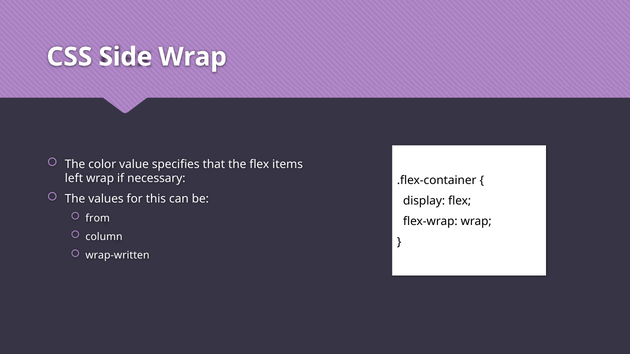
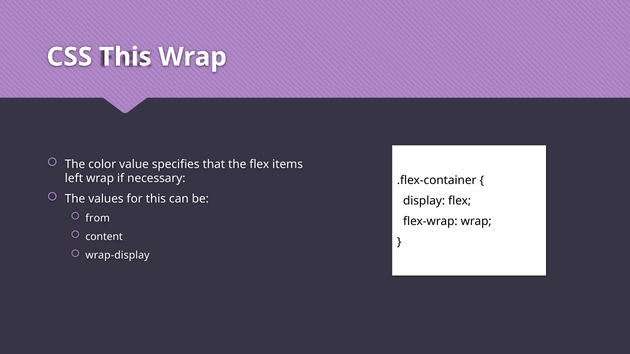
CSS Side: Side -> This (125, 57)
column: column -> content (104, 237)
wrap-written: wrap-written -> wrap-display (117, 256)
